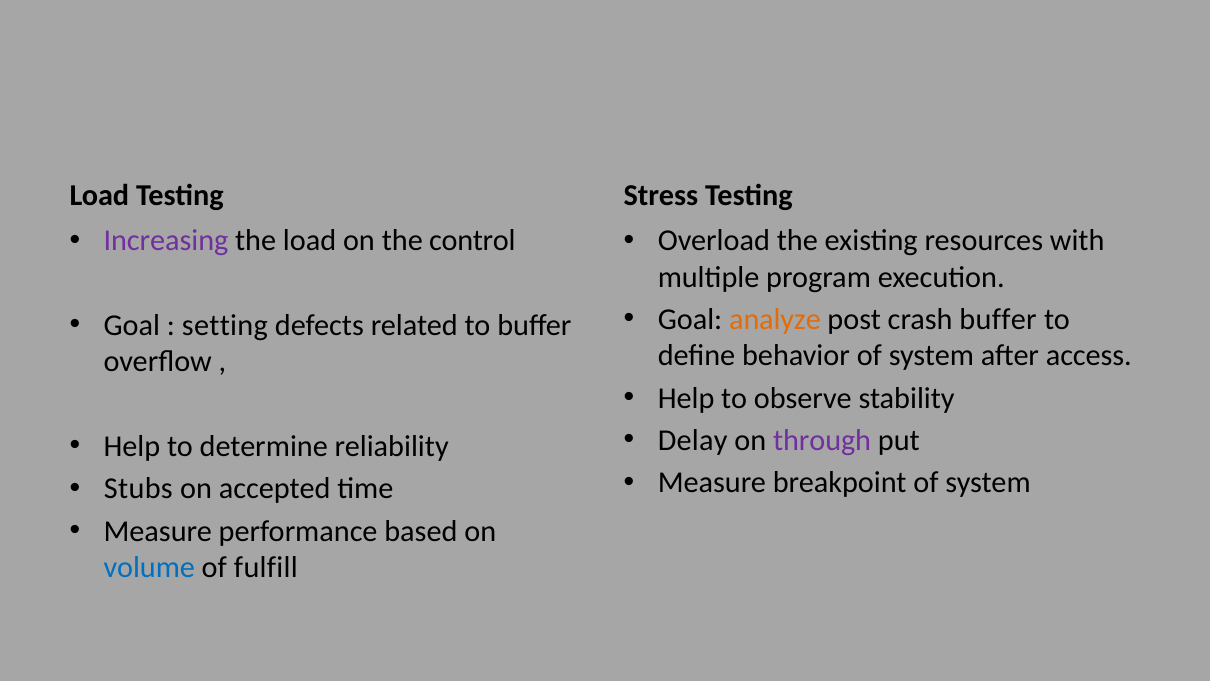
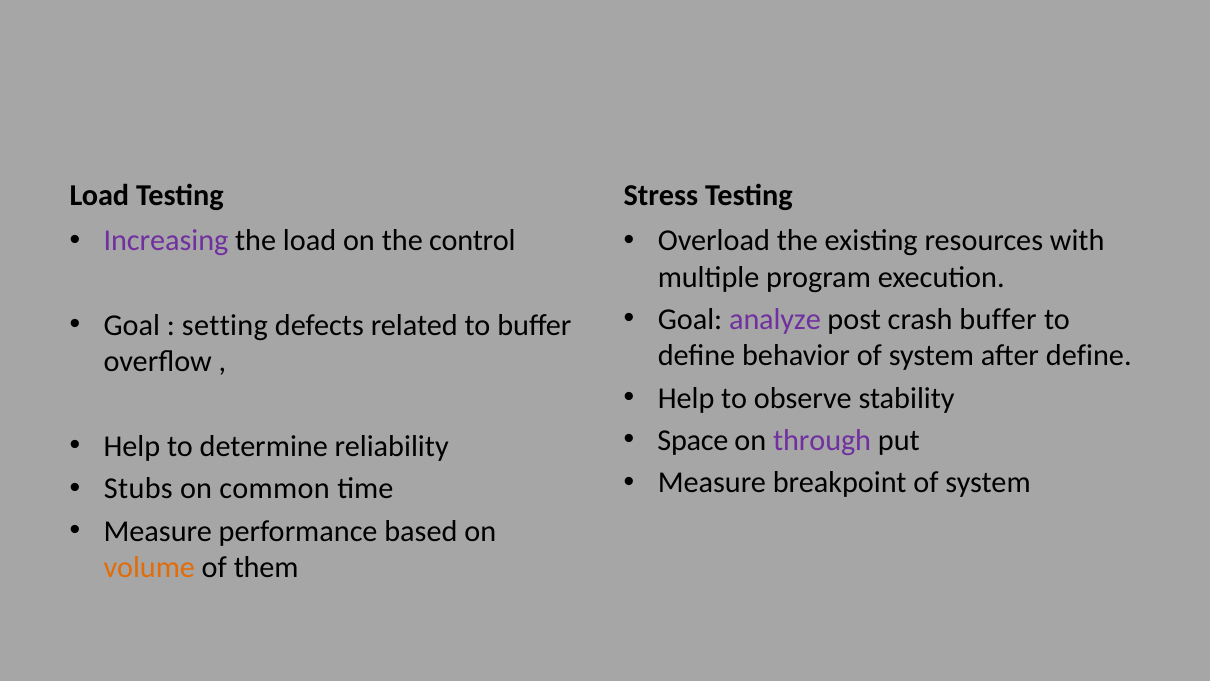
analyze colour: orange -> purple (775, 319)
after access: access -> define (1089, 356)
Delay: Delay -> Space (693, 440)
accepted: accepted -> common (275, 489)
volume colour: blue -> orange (149, 567)
fulfill: fulfill -> them (266, 567)
